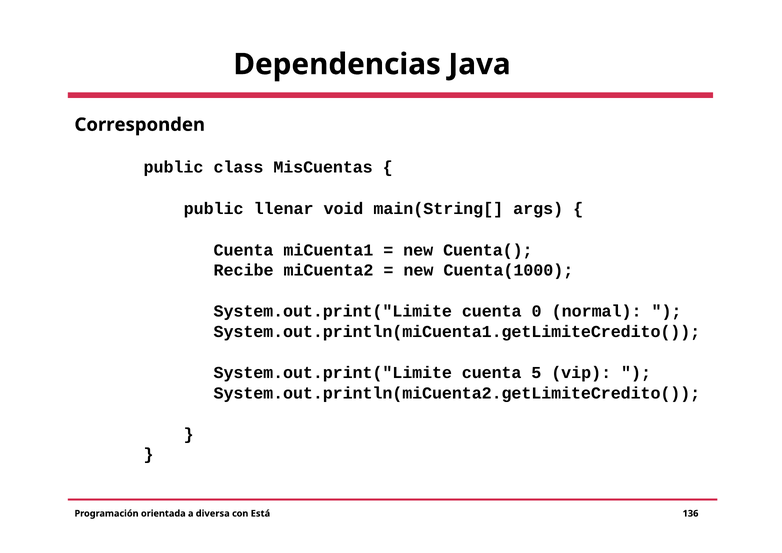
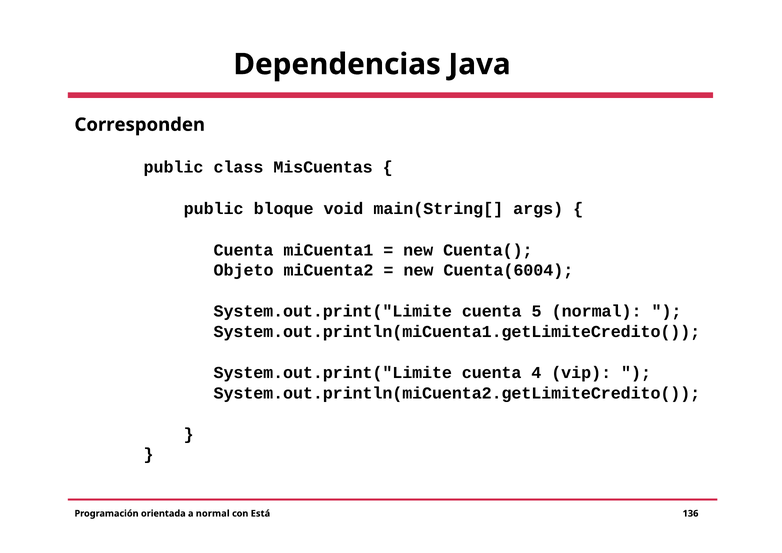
llenar: llenar -> bloque (284, 209)
Recibe: Recibe -> Objeto (244, 270)
Cuenta(1000: Cuenta(1000 -> Cuenta(6004 (508, 270)
0: 0 -> 5 (537, 311)
5: 5 -> 4 (536, 373)
a diversa: diversa -> normal (213, 513)
